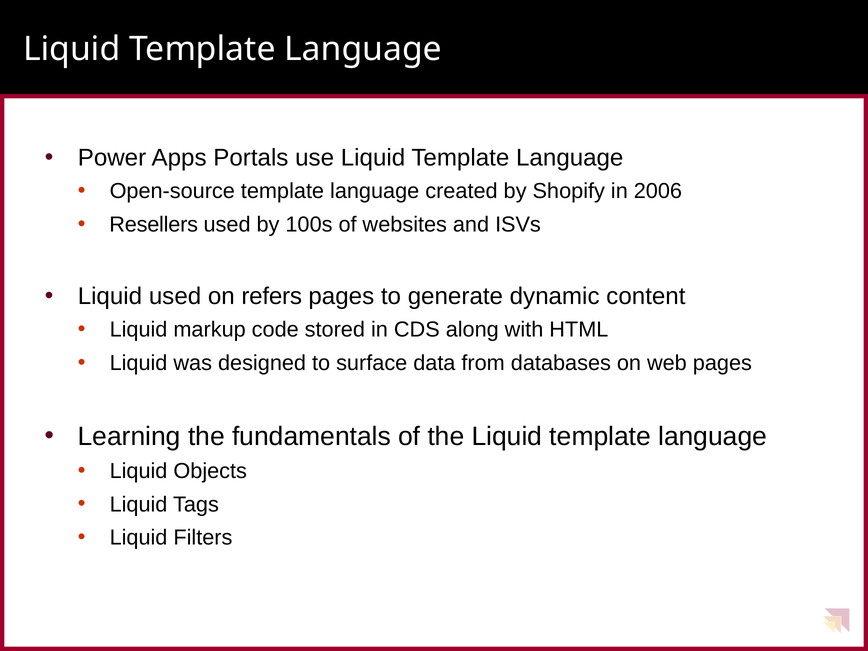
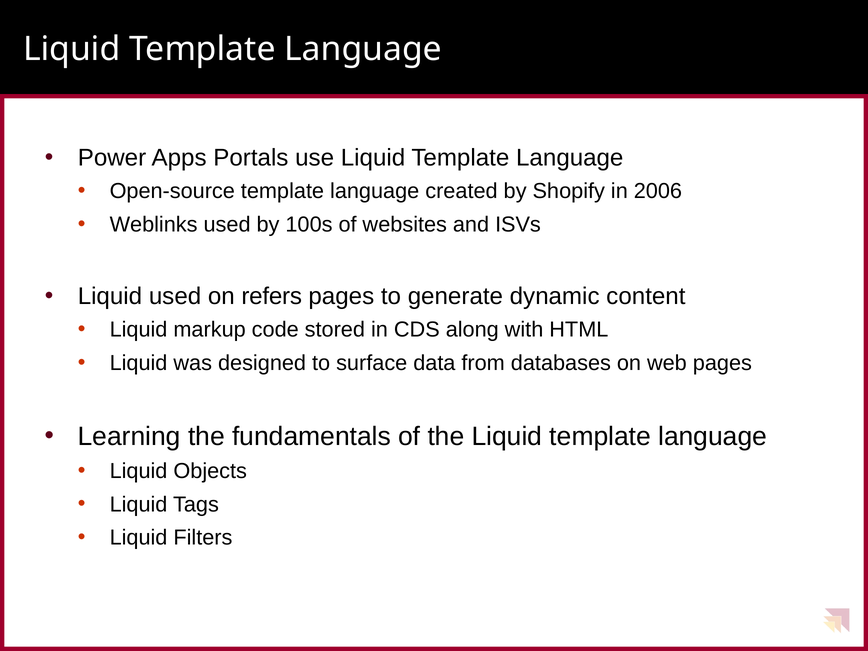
Resellers: Resellers -> Weblinks (154, 225)
